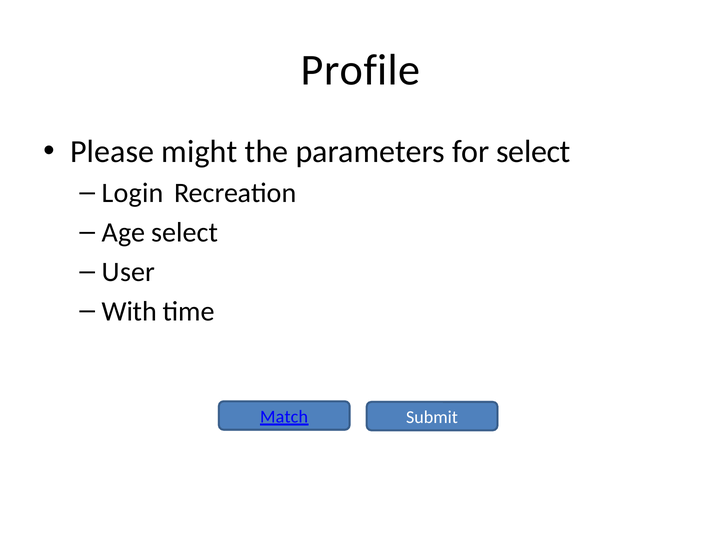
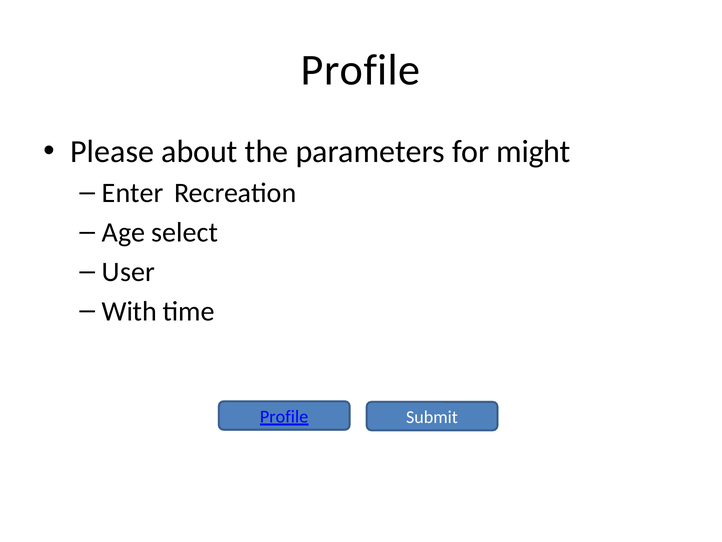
might: might -> about (200, 151)
for select: select -> might (533, 151)
Login: Login -> Enter (133, 193)
Match: Match -> Profile (284, 416)
